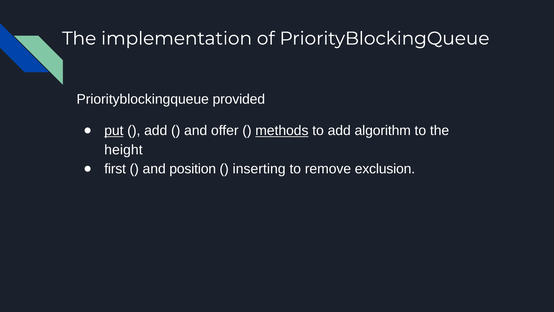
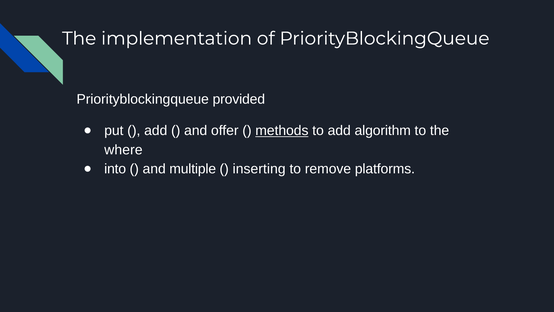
put underline: present -> none (114, 131)
height: height -> where (123, 150)
first: first -> into (115, 169)
position: position -> multiple (193, 169)
exclusion: exclusion -> platforms (385, 169)
